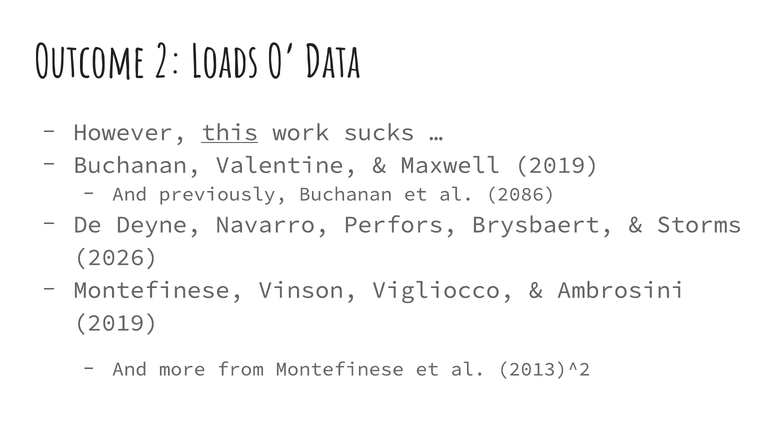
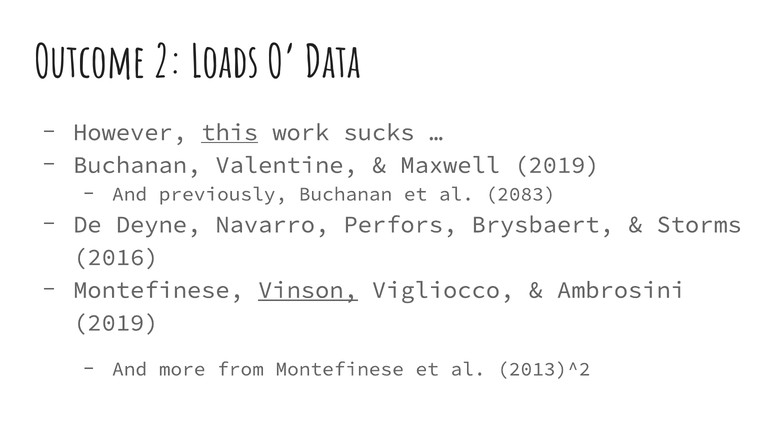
2086: 2086 -> 2083 (521, 194)
2026: 2026 -> 2016 (116, 258)
Vinson underline: none -> present (308, 290)
